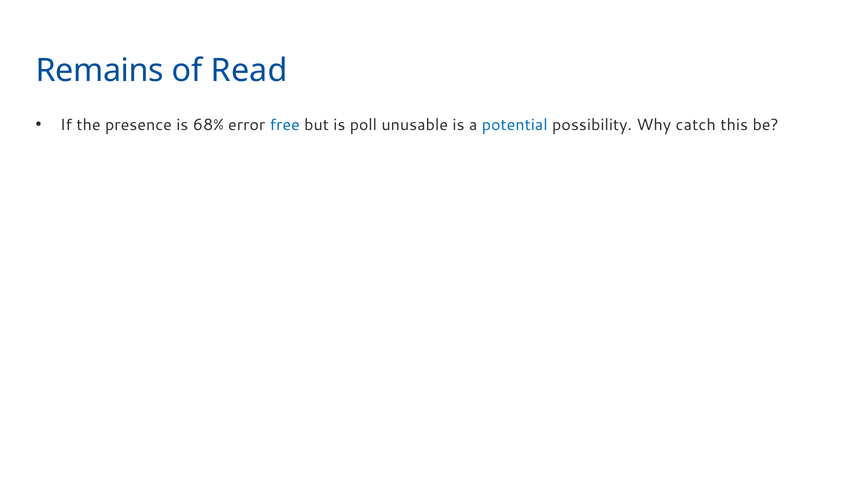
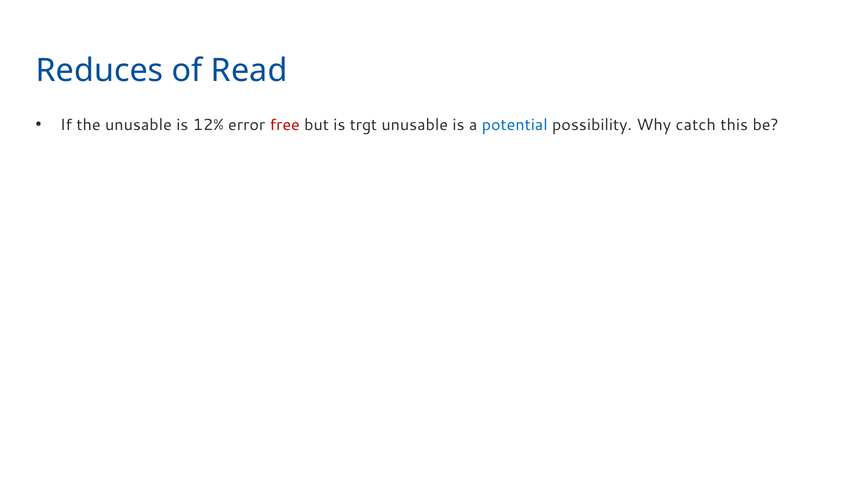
Remains: Remains -> Reduces (100, 71)
the presence: presence -> unusable (138, 125)
68%: 68% -> 12% (208, 125)
free colour: blue -> red (285, 125)
poll: poll -> trgt (363, 125)
